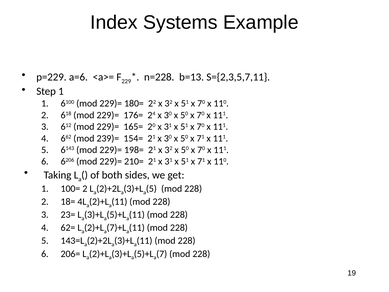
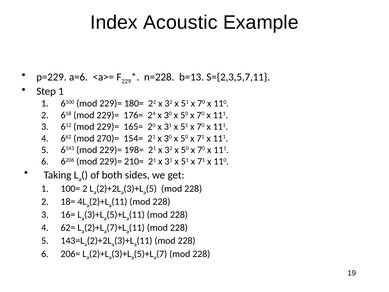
Systems: Systems -> Acoustic (180, 22)
239)=: 239)= -> 270)= (108, 138)
23=: 23= -> 16= (68, 215)
